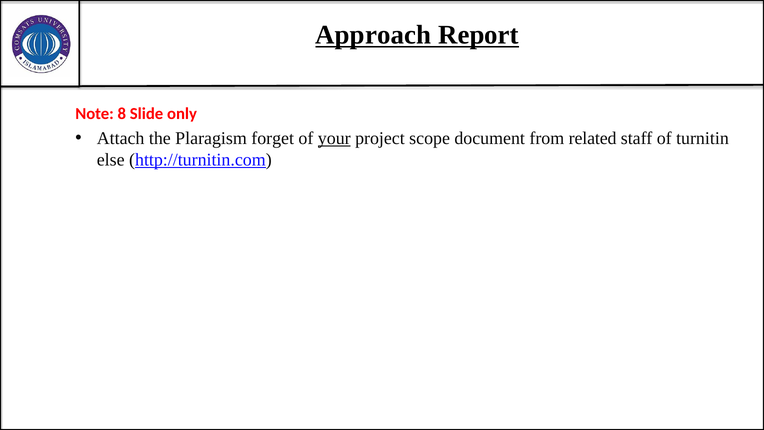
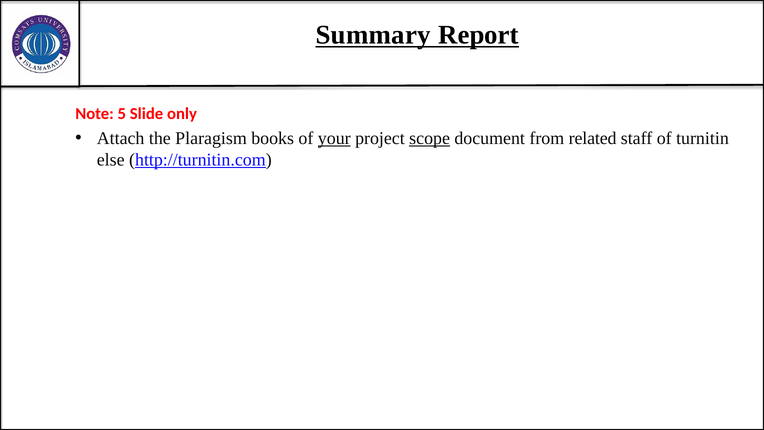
Approach: Approach -> Summary (373, 35)
8: 8 -> 5 (122, 114)
forget: forget -> books (273, 138)
scope underline: none -> present (430, 138)
